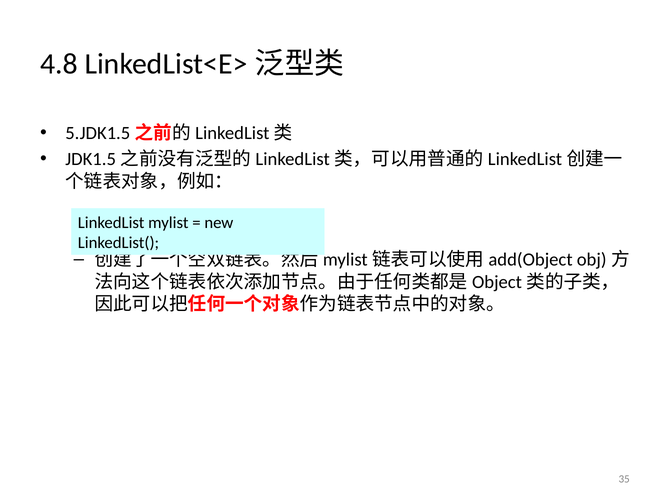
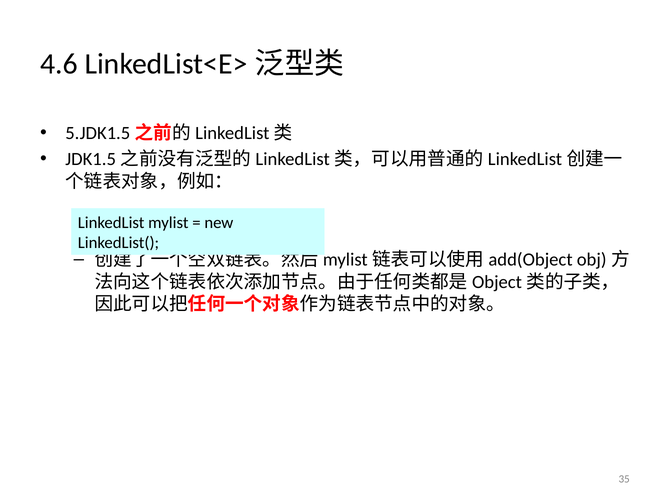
4.8: 4.8 -> 4.6 (59, 64)
